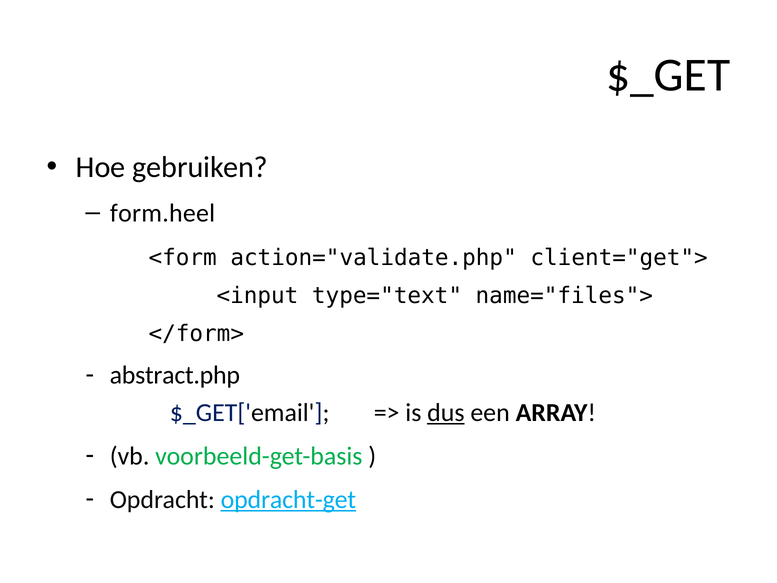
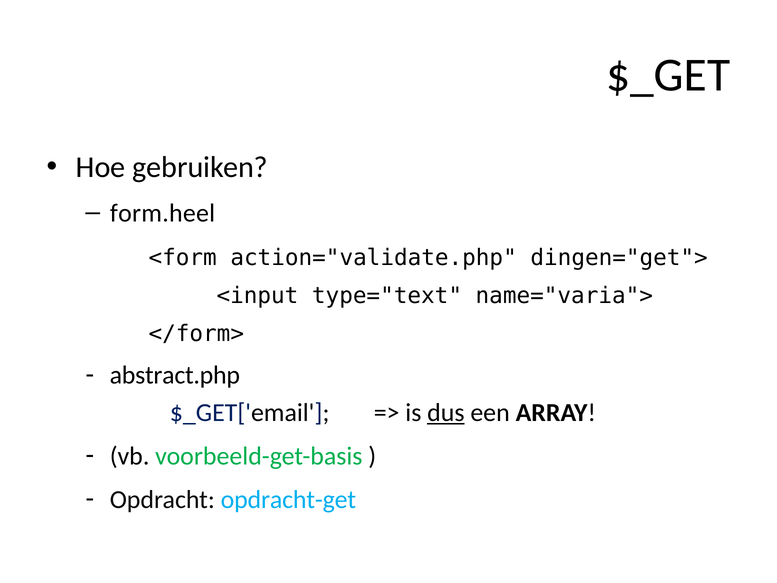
client="get">: client="get"> -> dingen="get"> (619, 257)
name="files">: name="files"> -> name="varia"> (564, 296)
opdracht-get underline: present -> none (288, 499)
